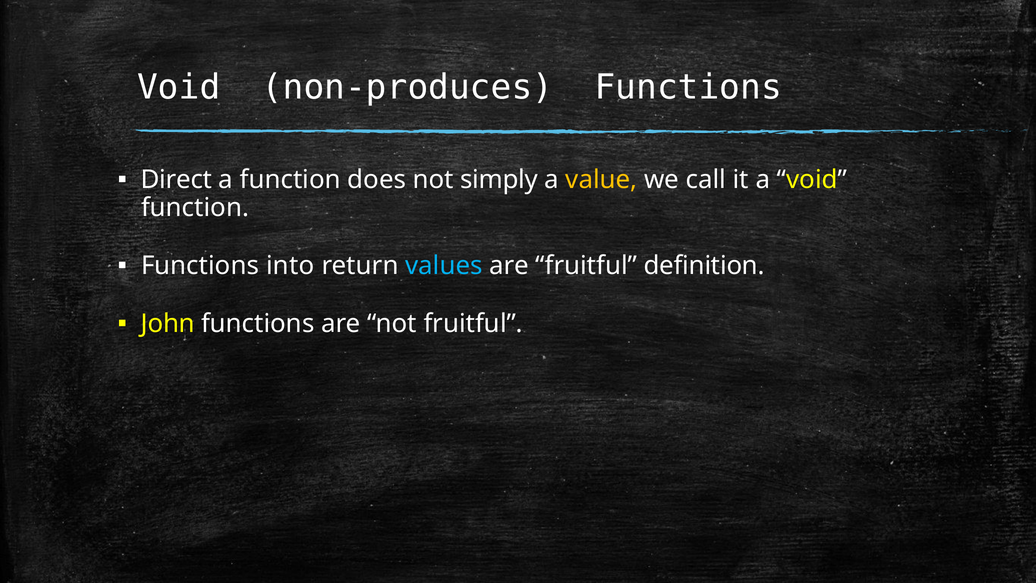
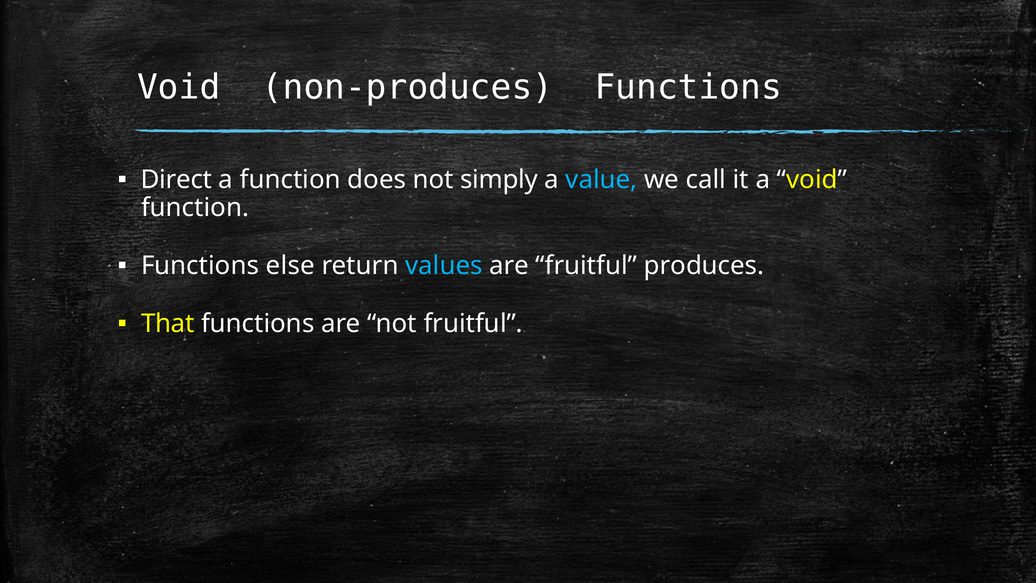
value colour: yellow -> light blue (601, 180)
into: into -> else (290, 266)
definition: definition -> produces (704, 266)
John: John -> That (168, 324)
